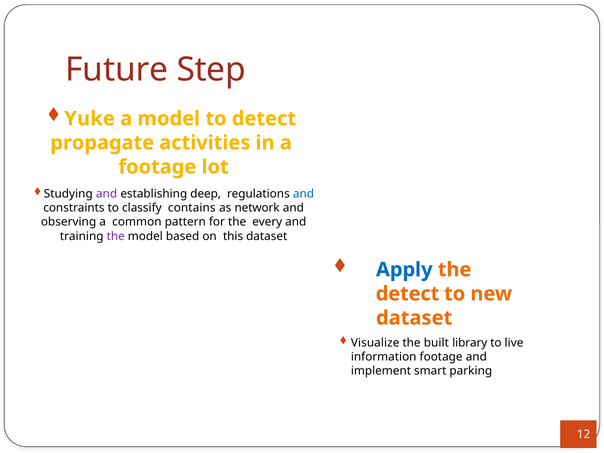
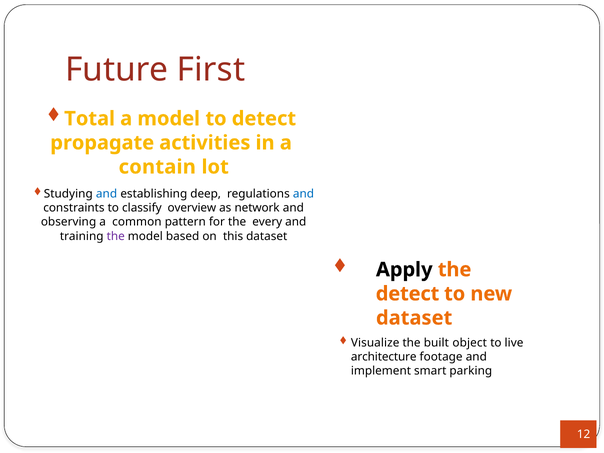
Step: Step -> First (211, 70)
Yuke: Yuke -> Total (90, 119)
footage: footage -> contain (157, 167)
and colour: purple -> blue (107, 194)
contains: contains -> overview (192, 208)
Apply colour: blue -> black (404, 270)
library: library -> object (470, 343)
information: information -> architecture (384, 357)
